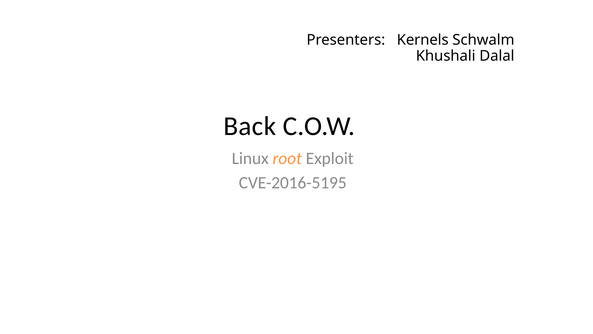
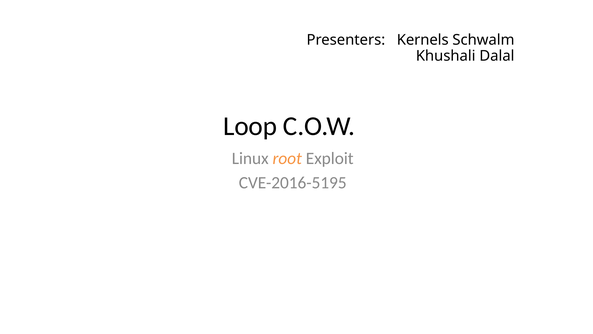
Back: Back -> Loop (250, 126)
